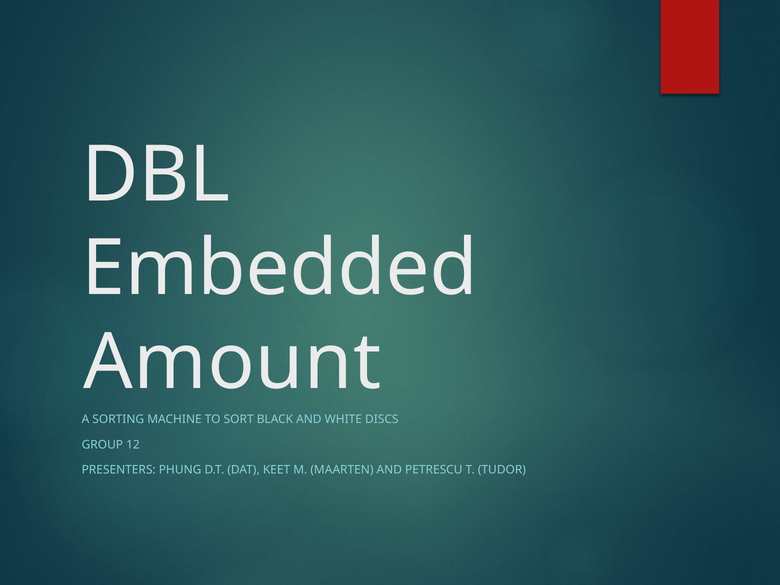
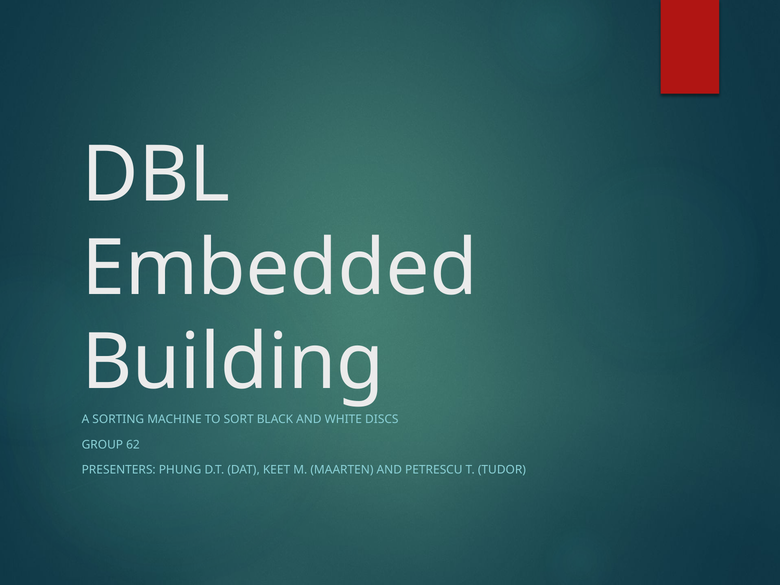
Amount: Amount -> Building (233, 362)
12: 12 -> 62 (133, 445)
